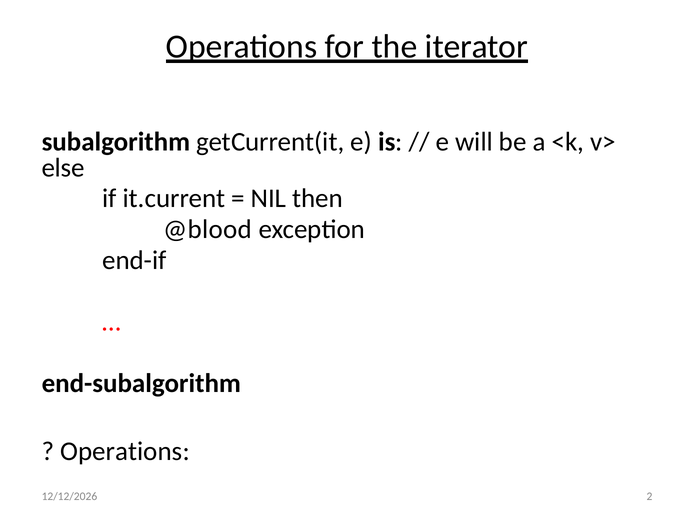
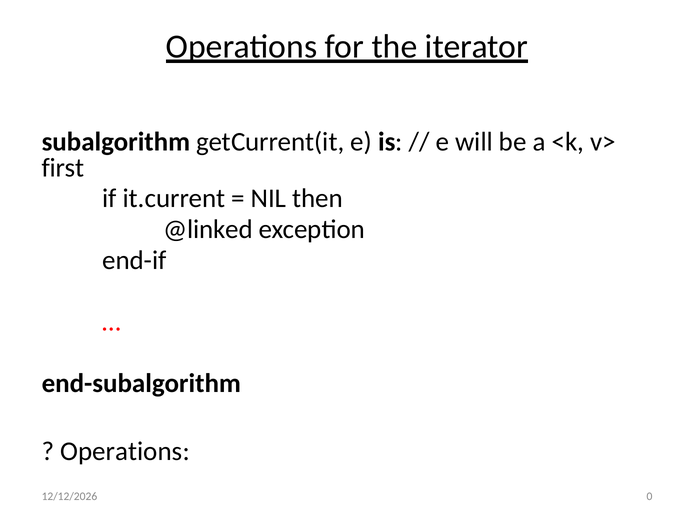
else: else -> first (63, 168)
@blood: @blood -> @linked (208, 230)
2: 2 -> 0 (649, 497)
